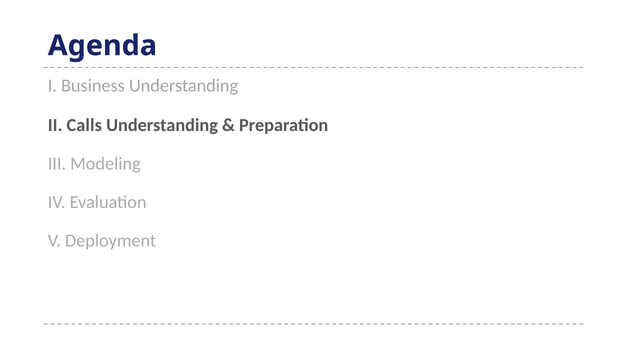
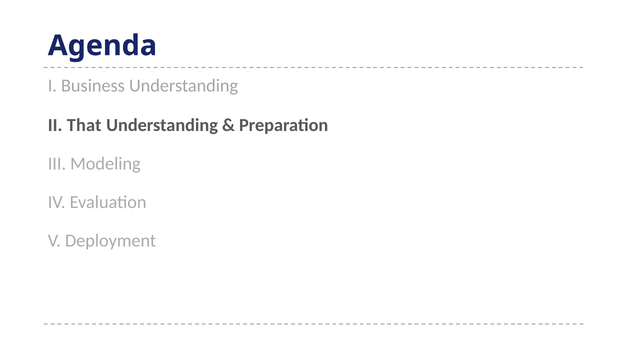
Calls: Calls -> That (84, 125)
